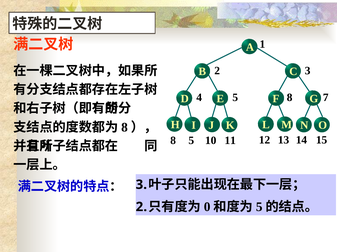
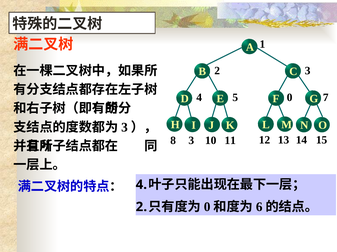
4 8: 8 -> 0 (290, 98)
8: 8 -> 3 (125, 128)
8 5: 5 -> 3 (191, 141)
3: 3 -> 4 (141, 185)
5: 5 -> 6 (259, 207)
